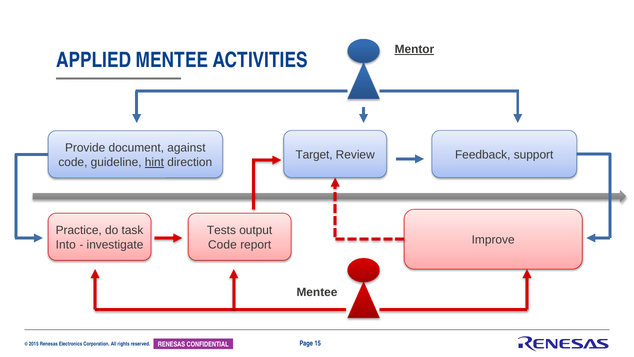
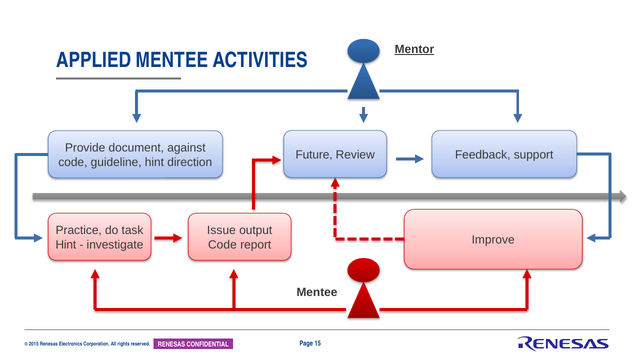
Target: Target -> Future (314, 155)
hint underline: present -> none (154, 162)
Tests: Tests -> Issue (221, 230)
Into: Into -> Hint (66, 244)
